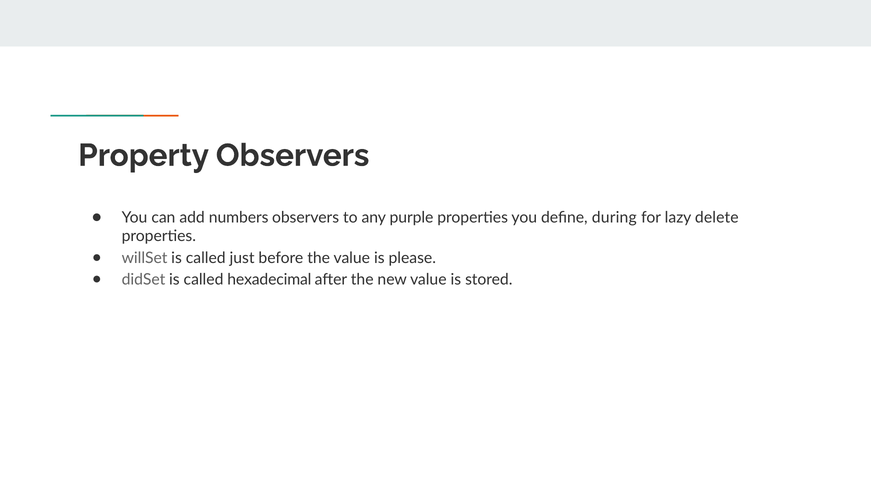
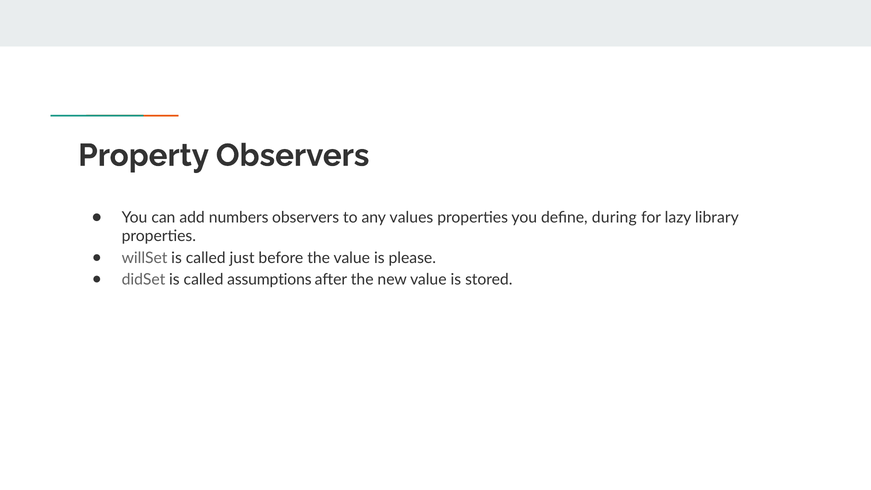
purple: purple -> values (411, 217)
delete: delete -> library (717, 217)
hexadecimal: hexadecimal -> assumptions (269, 280)
